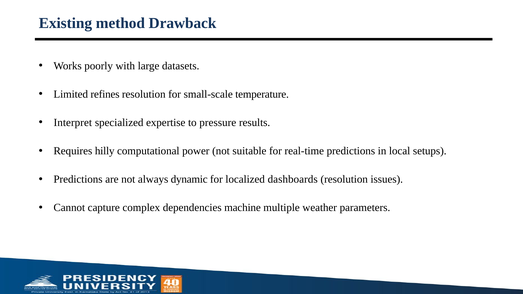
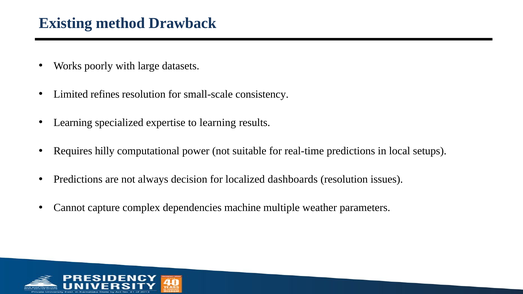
temperature: temperature -> consistency (262, 94)
Interpret: Interpret -> Learning (73, 123)
to pressure: pressure -> learning (218, 123)
dynamic: dynamic -> decision (189, 179)
